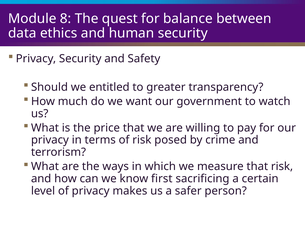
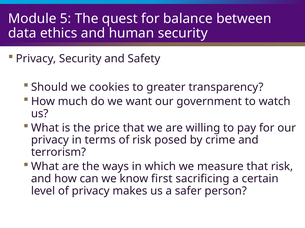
8: 8 -> 5 (66, 19)
entitled: entitled -> cookies (109, 87)
